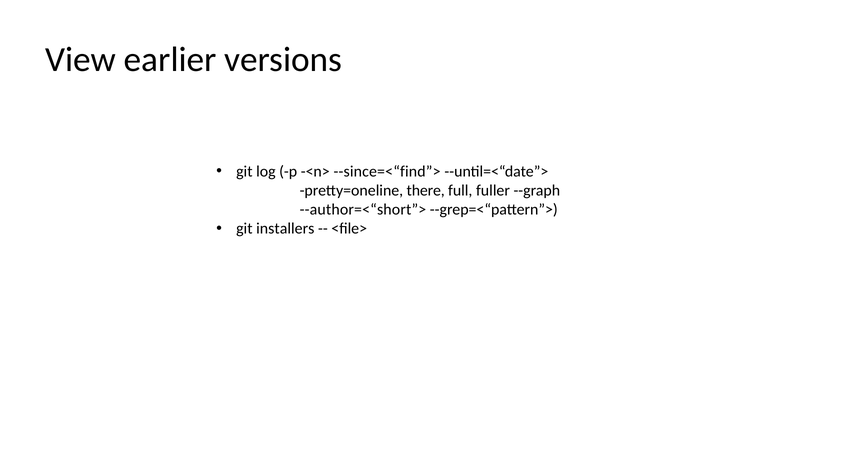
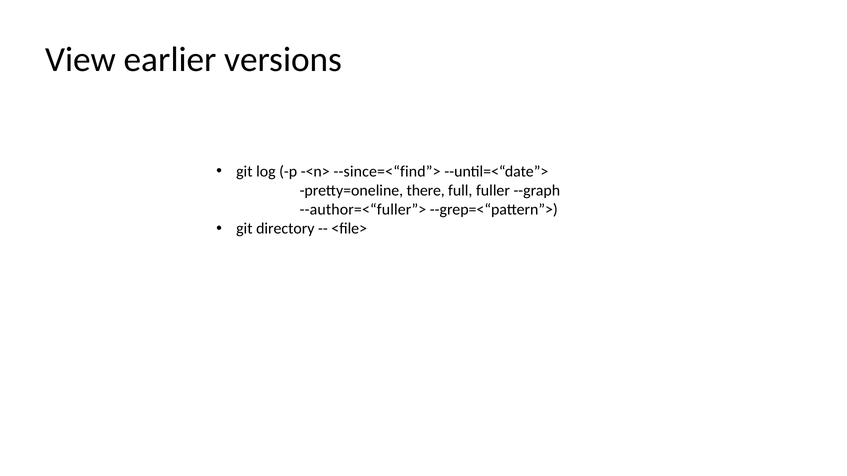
--author=<“short”>: --author=<“short”> -> --author=<“fuller”> (363, 210)
installers: installers -> directory (285, 229)
